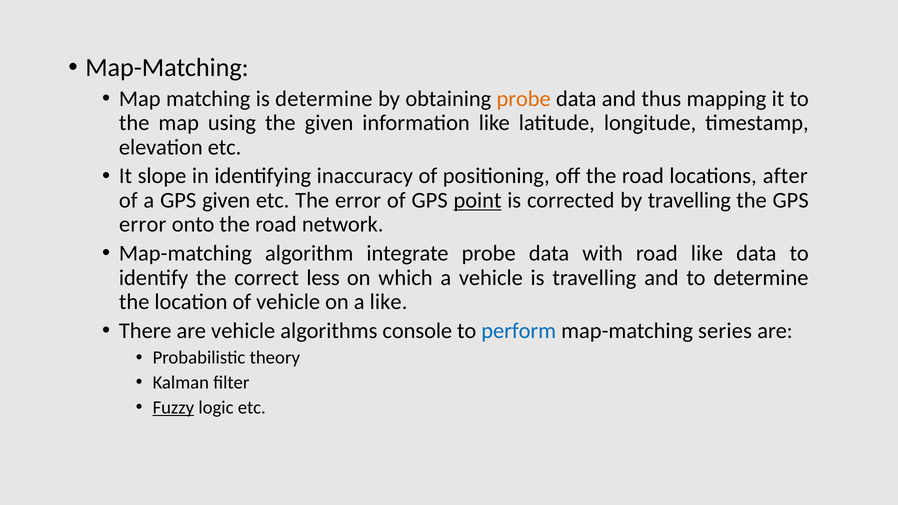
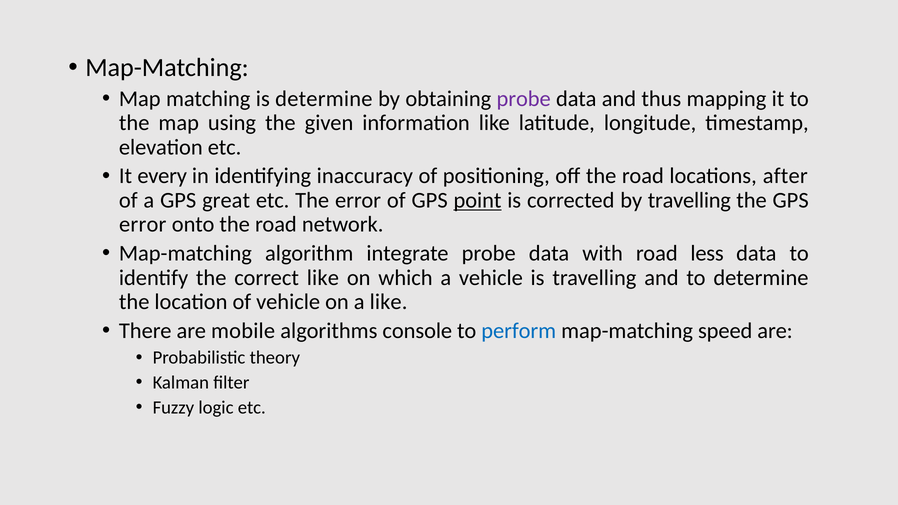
probe colour: orange -> purple (524, 99)
slope: slope -> every (162, 176)
GPS given: given -> great (226, 200)
road like: like -> less (707, 253)
correct less: less -> like (323, 278)
are vehicle: vehicle -> mobile (243, 331)
series: series -> speed (725, 331)
Fuzzy underline: present -> none (173, 407)
